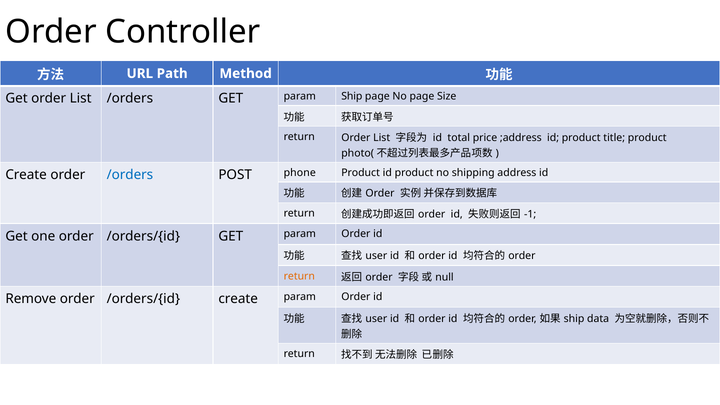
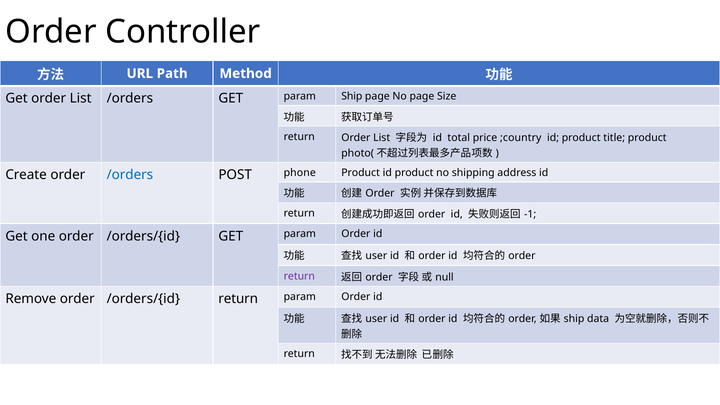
;address: ;address -> ;country (521, 138)
return colour: orange -> purple (299, 276)
/orders/{id create: create -> return (238, 299)
